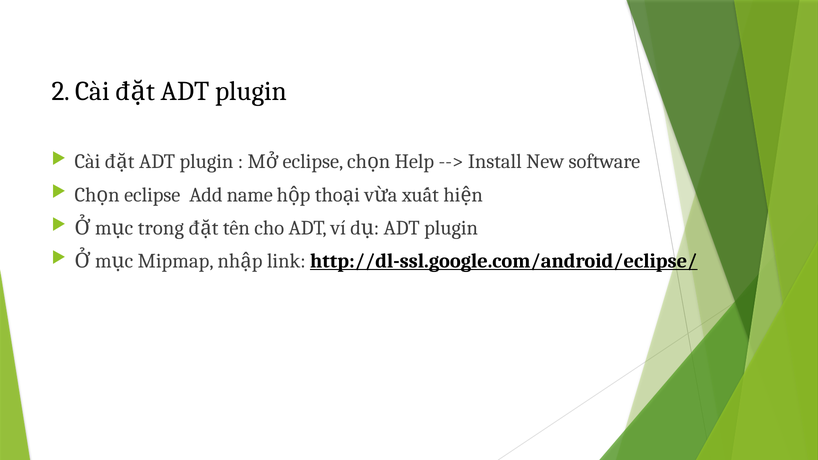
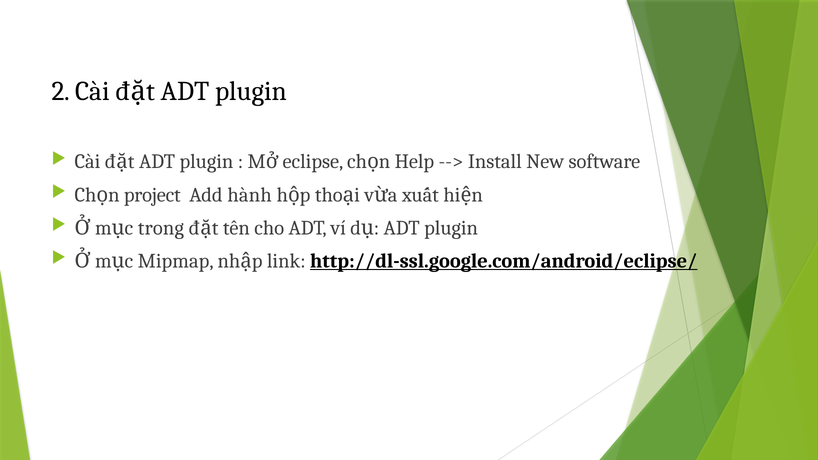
eclipse: eclipse -> project (152, 195)
name: name -> hành (250, 195)
